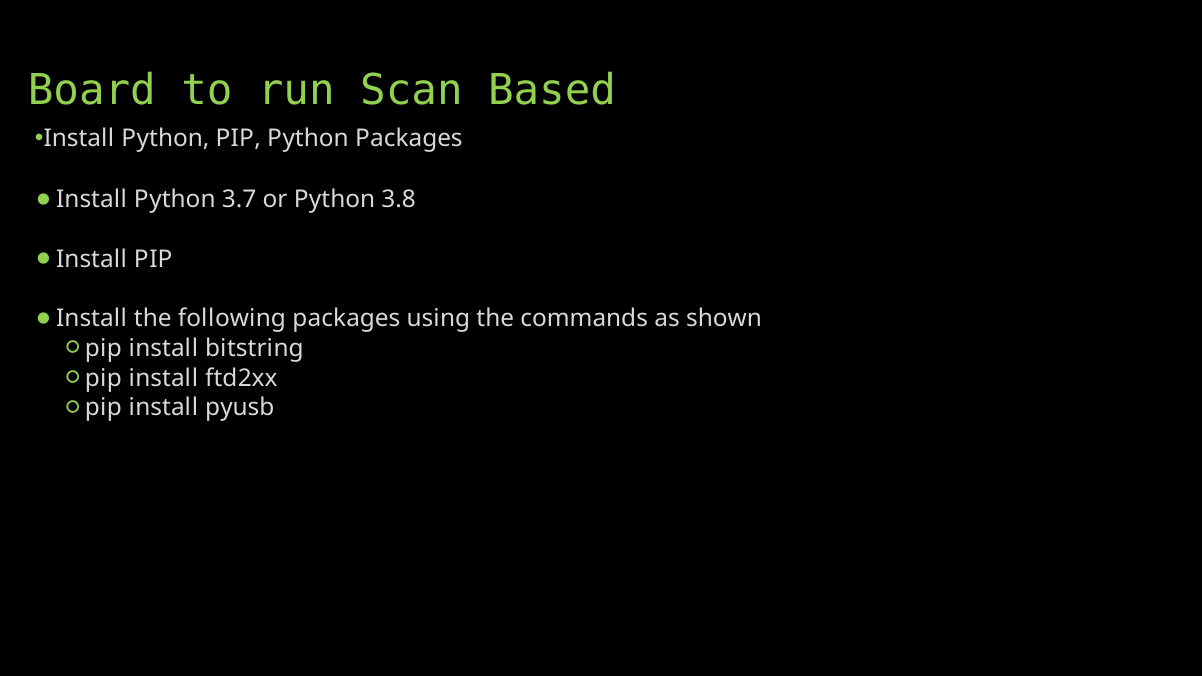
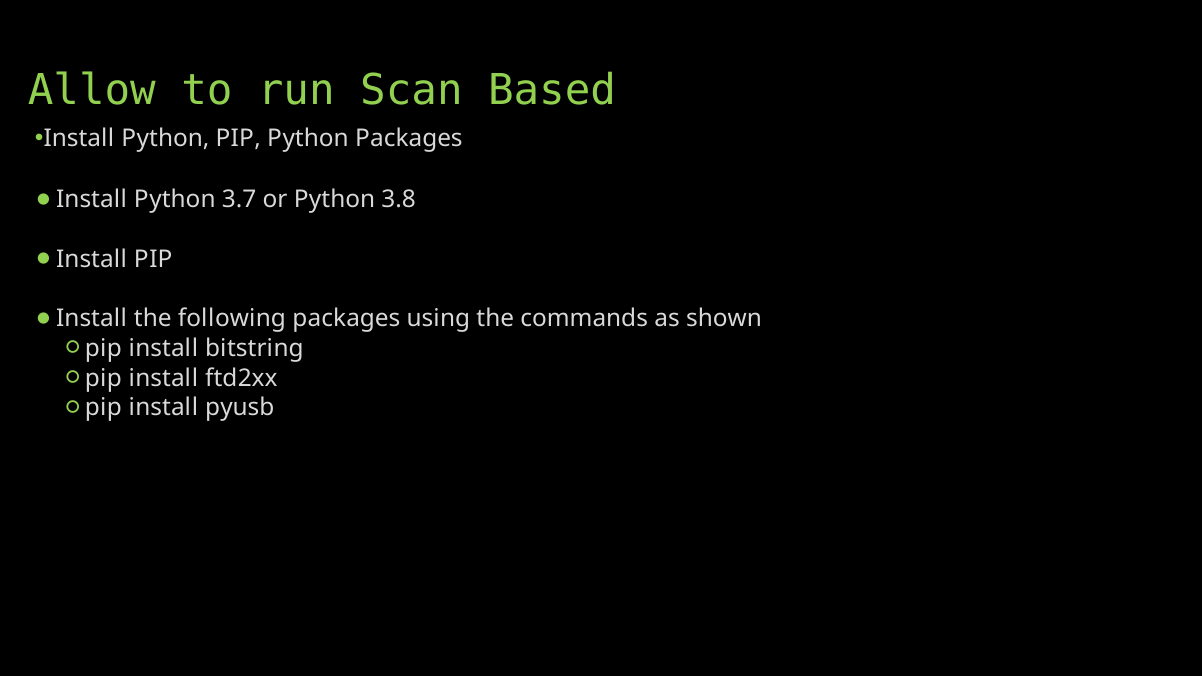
Board: Board -> Allow (92, 90)
